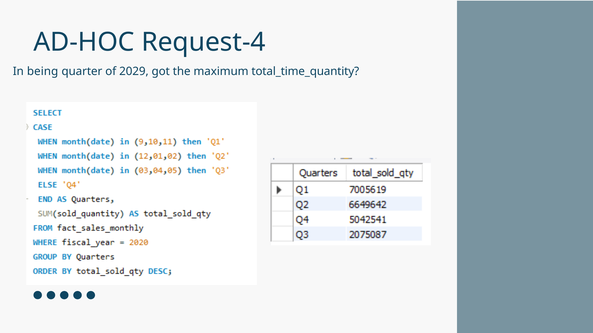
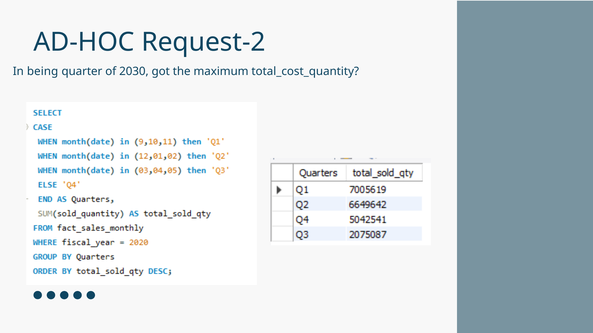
Request-4: Request-4 -> Request-2 (204, 42)
2029: 2029 -> 2030 (134, 71)
total_time_quantity: total_time_quantity -> total_cost_quantity (305, 71)
